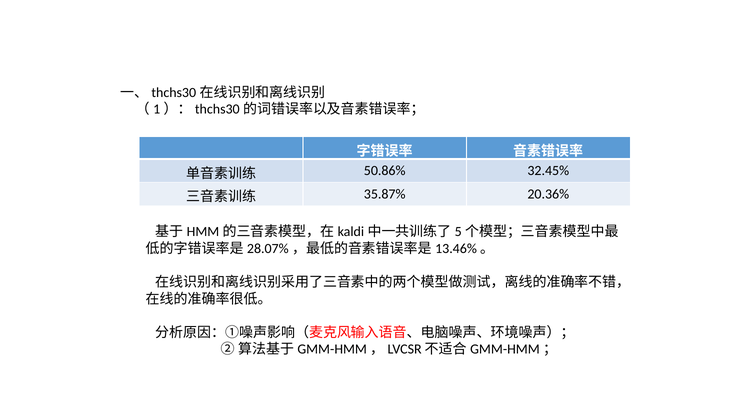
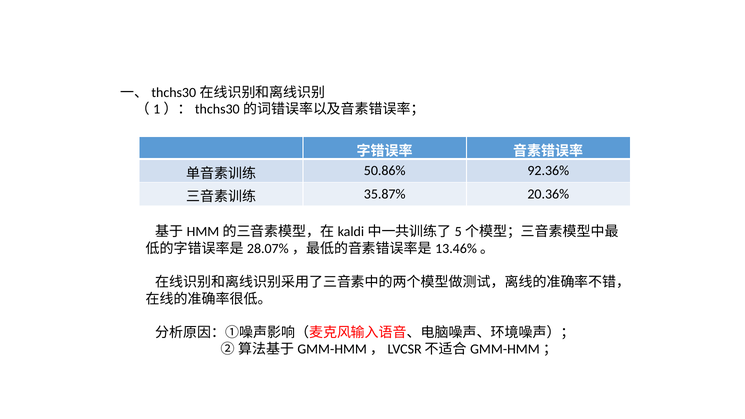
32.45%: 32.45% -> 92.36% (548, 171)
